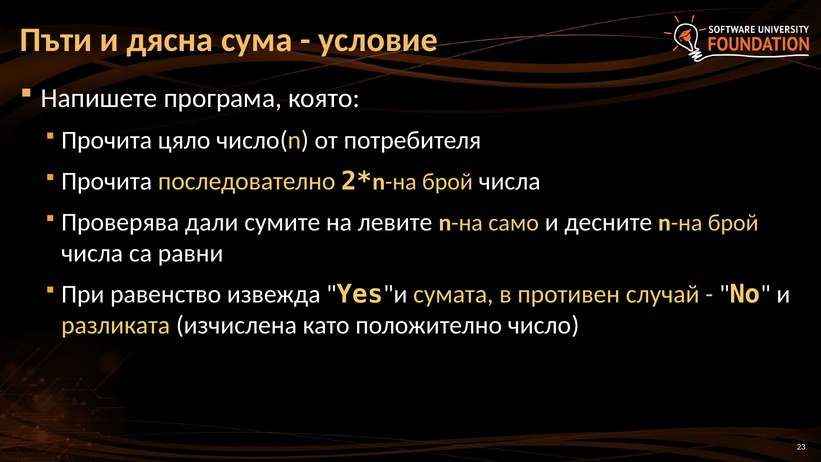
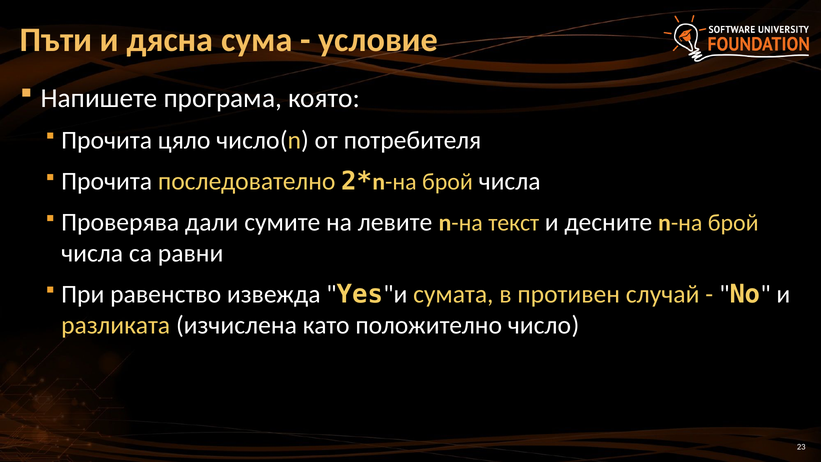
само: само -> текст (514, 223)
